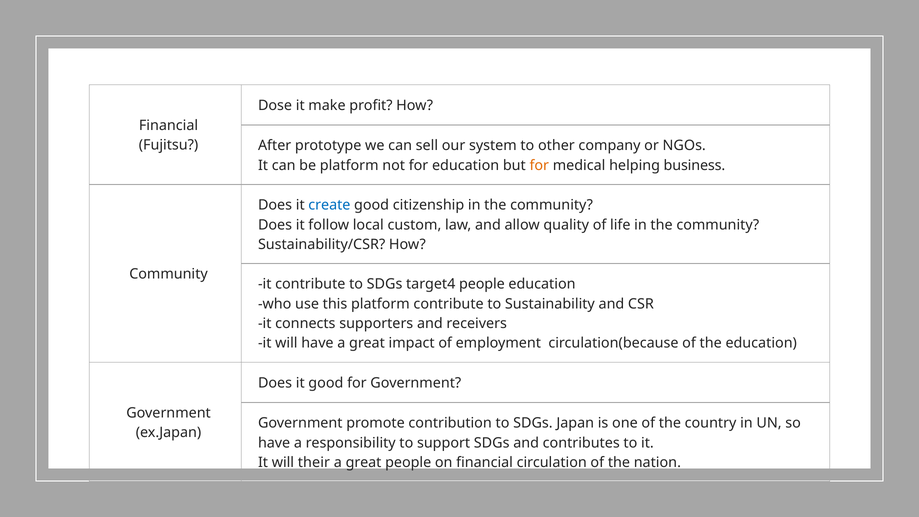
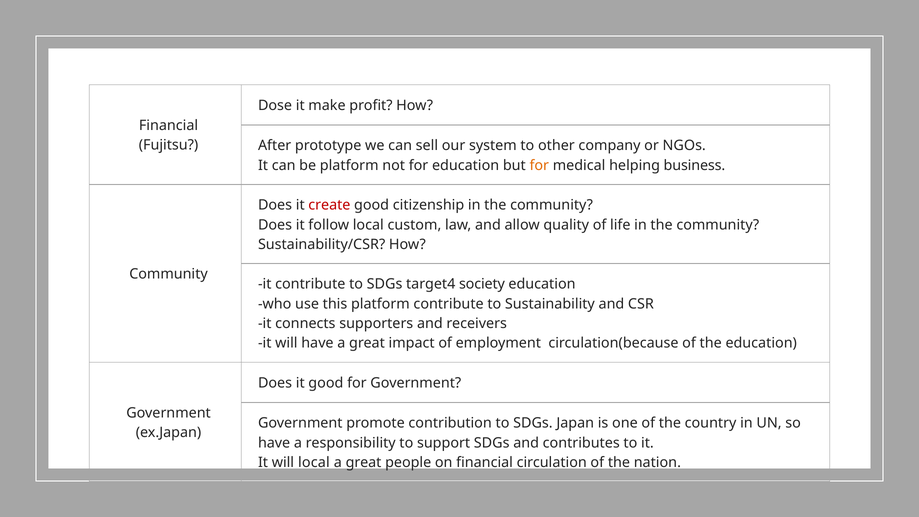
create colour: blue -> red (329, 205)
target4 people: people -> society (482, 284)
will their: their -> local (314, 462)
